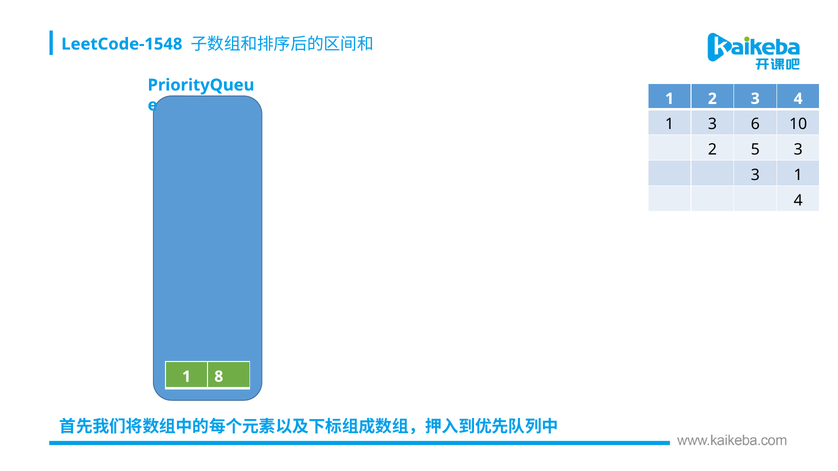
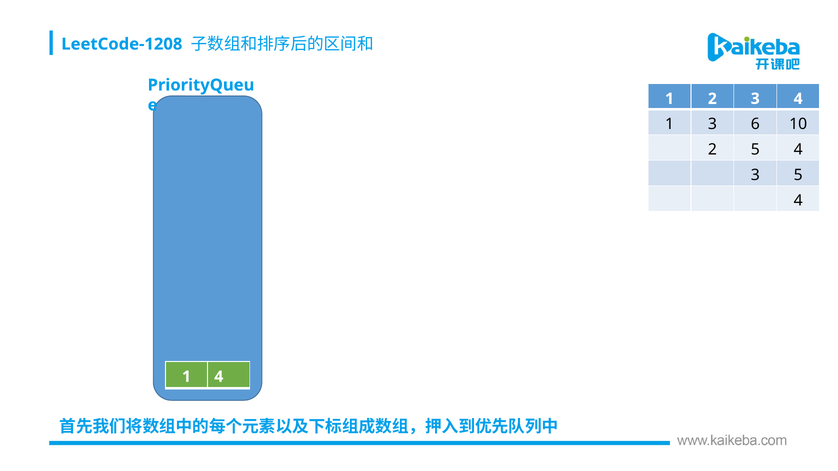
LeetCode-1548: LeetCode-1548 -> LeetCode-1208 (122, 44)
2 5 3: 3 -> 4 (798, 150)
3 1: 1 -> 5 (798, 175)
1 8: 8 -> 4 (219, 377)
